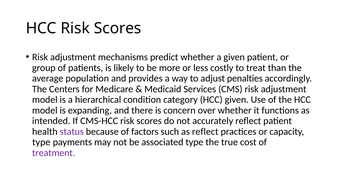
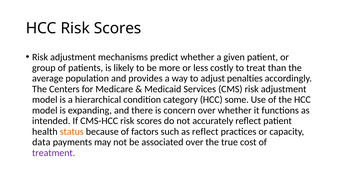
HCC given: given -> some (237, 100)
status colour: purple -> orange (72, 132)
type: type -> data (41, 142)
associated type: type -> over (194, 142)
